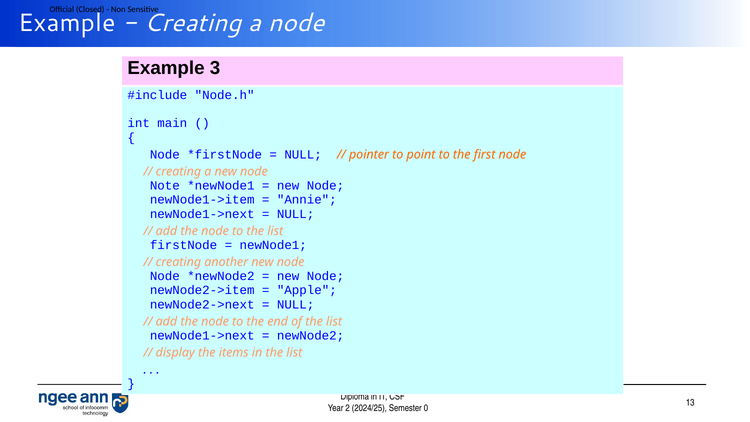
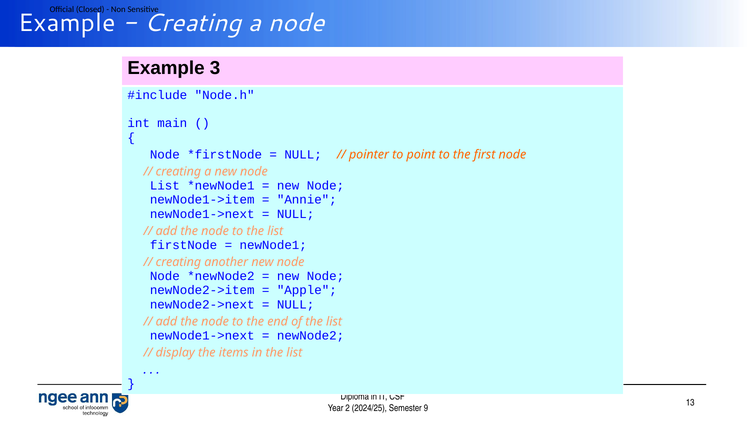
Note: Note -> List (165, 186)
0: 0 -> 9 (426, 408)
